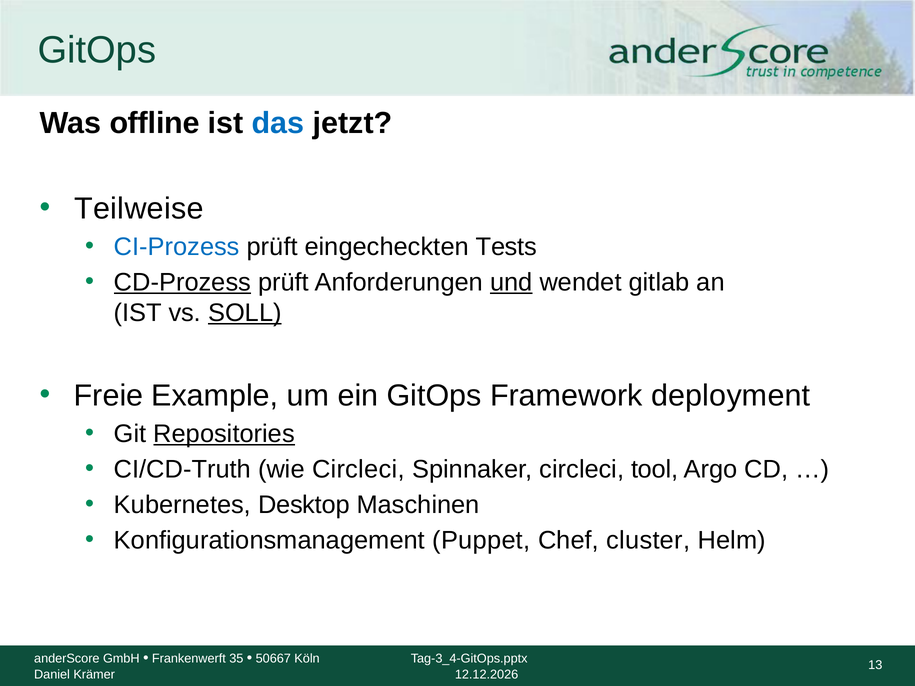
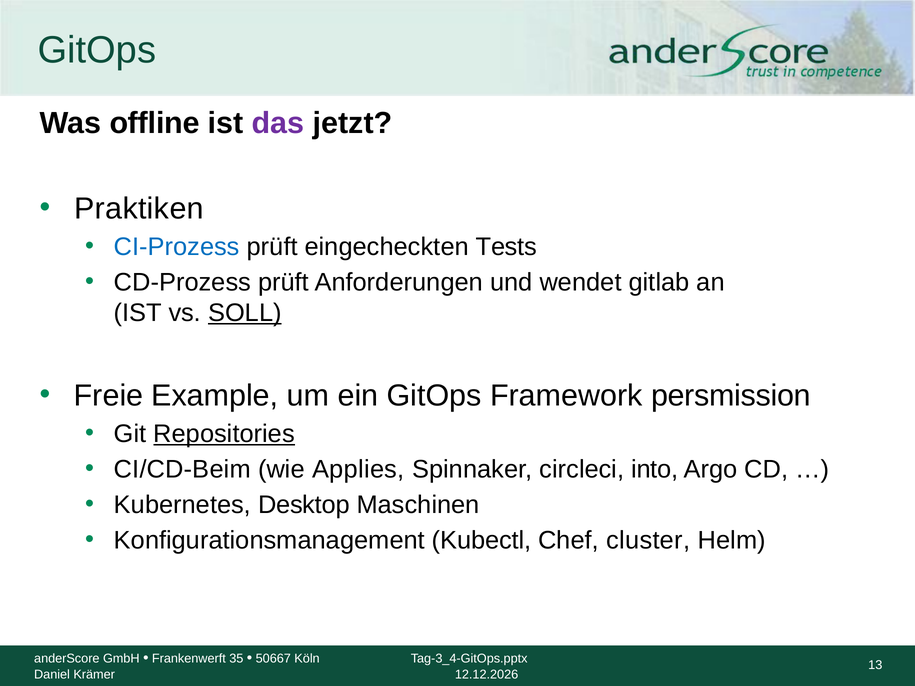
das colour: blue -> purple (278, 123)
Teilweise: Teilweise -> Praktiken (139, 209)
CD-Prozess underline: present -> none (182, 282)
und underline: present -> none (511, 282)
deployment: deployment -> persmission (731, 396)
CI/CD-Truth: CI/CD-Truth -> CI/CD-Beim (182, 470)
wie Circleci: Circleci -> Applies (358, 470)
tool: tool -> into (655, 470)
Puppet: Puppet -> Kubectl (482, 541)
